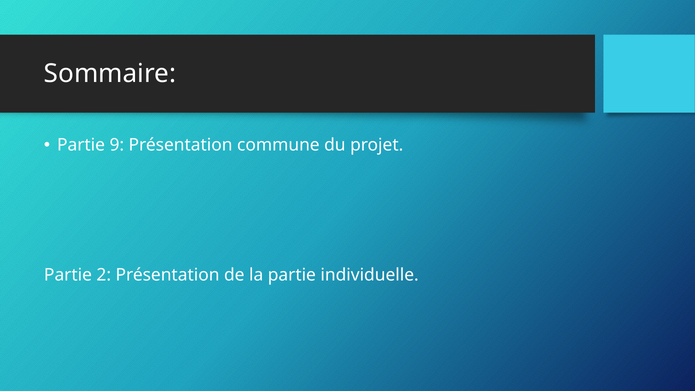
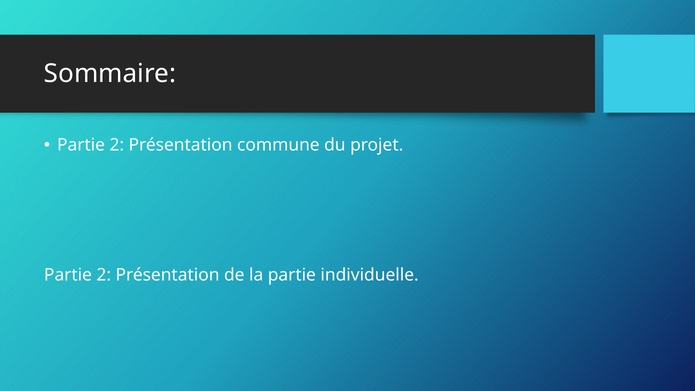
9: 9 -> 2 (117, 145)
